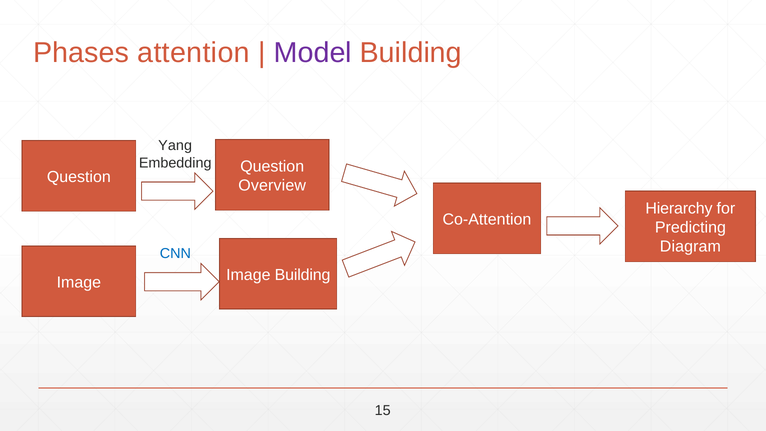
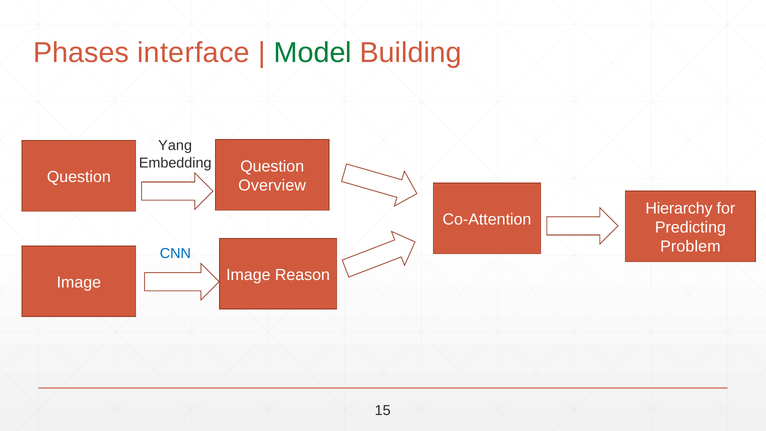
attention: attention -> interface (194, 53)
Model colour: purple -> green (313, 53)
Diagram: Diagram -> Problem (690, 247)
Image Building: Building -> Reason (302, 275)
